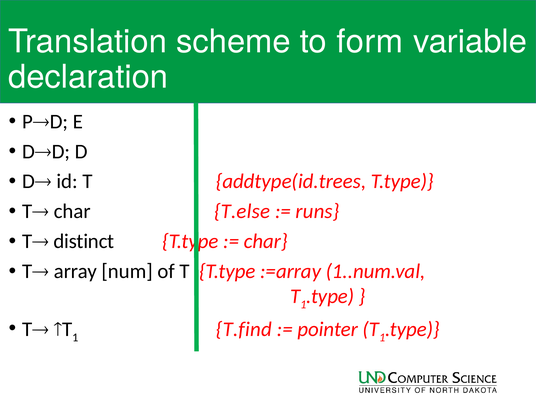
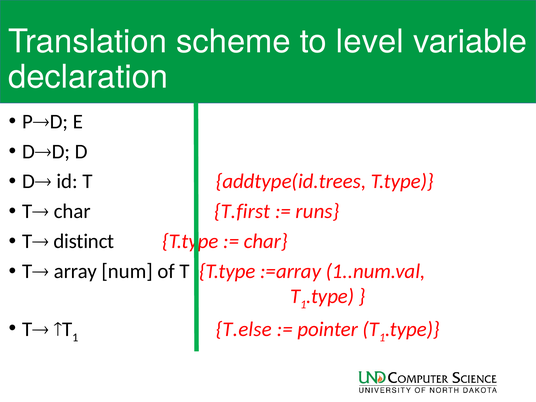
form: form -> level (370, 42)
T.else: T.else -> T.first (242, 211)
T.find: T.find -> T.else (244, 329)
